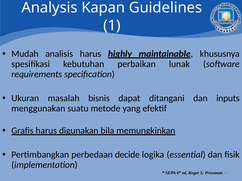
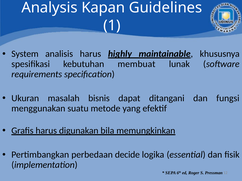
Mudah: Mudah -> System (25, 54)
perbaikan: perbaikan -> membuat (137, 64)
inputs: inputs -> fungsi (228, 98)
